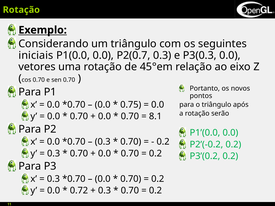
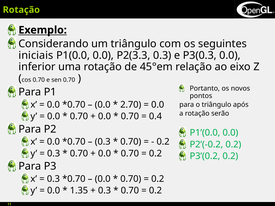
P2(0.7: P2(0.7 -> P2(3.3 (133, 55)
vetores: vetores -> inferior (37, 67)
0.75: 0.75 -> 2.70 (131, 105)
8.1: 8.1 -> 0.4 (155, 116)
0.72: 0.72 -> 1.35 (79, 191)
